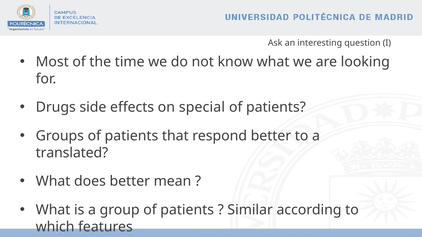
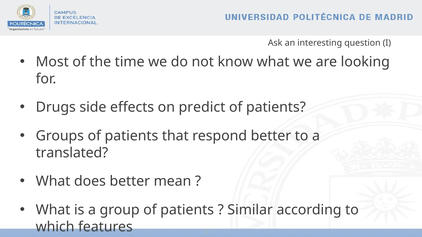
special: special -> predict (202, 107)
